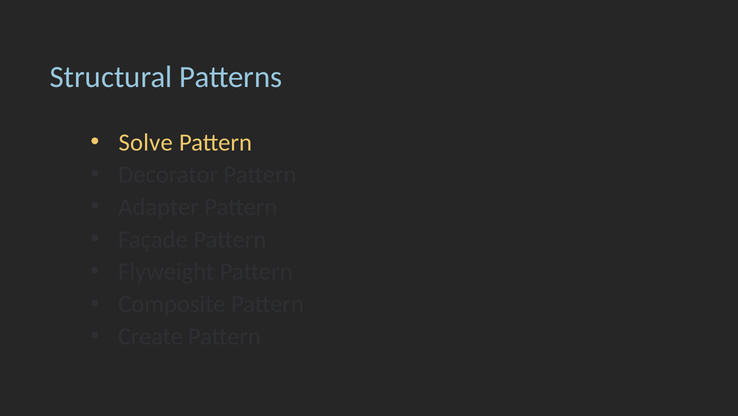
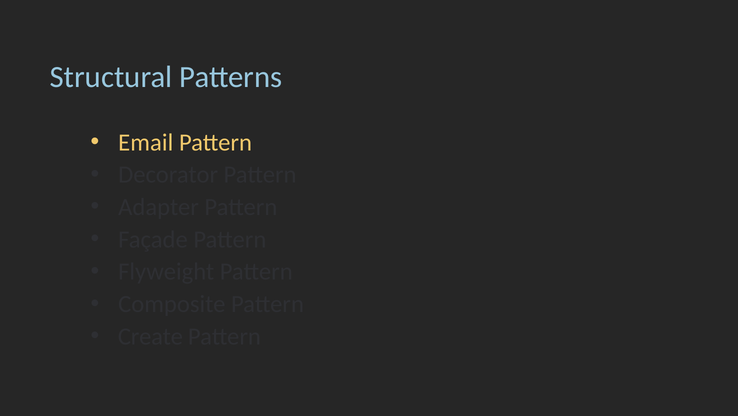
Solve: Solve -> Email (146, 142)
